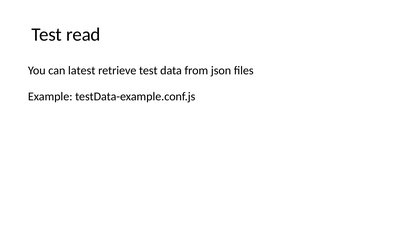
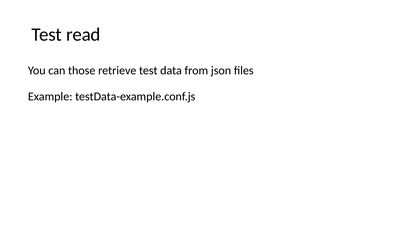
latest: latest -> those (82, 71)
